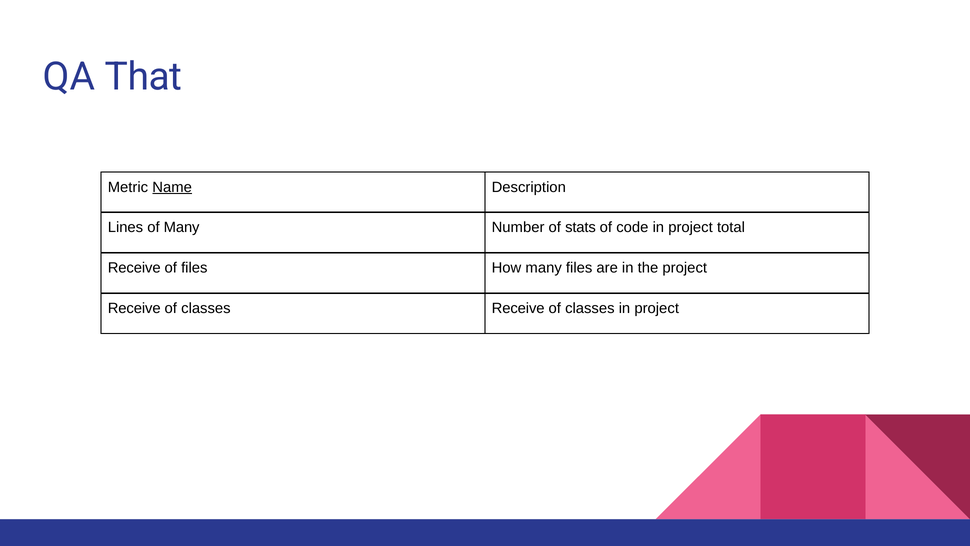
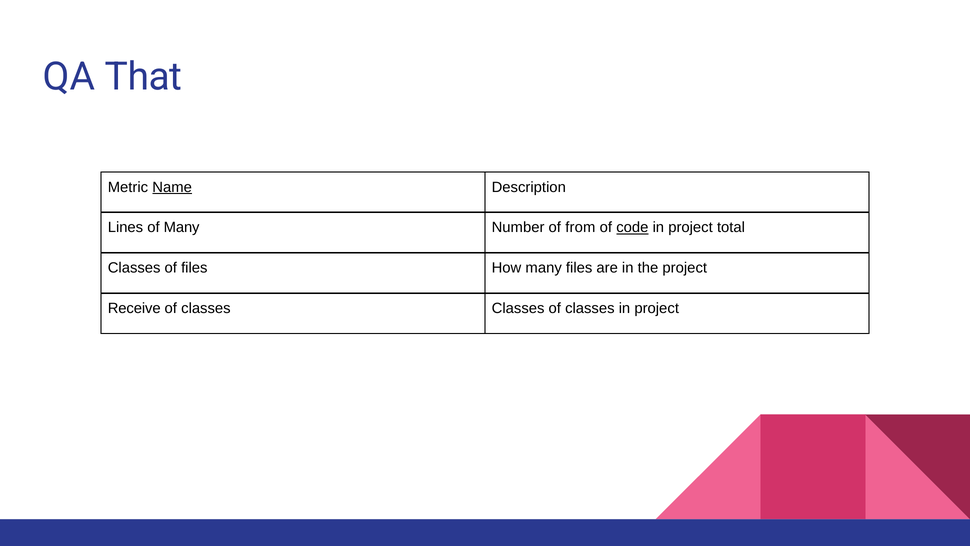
stats: stats -> from (580, 227)
code underline: none -> present (632, 227)
Receive: Receive -> Classes (134, 268)
classes Receive: Receive -> Classes (518, 308)
